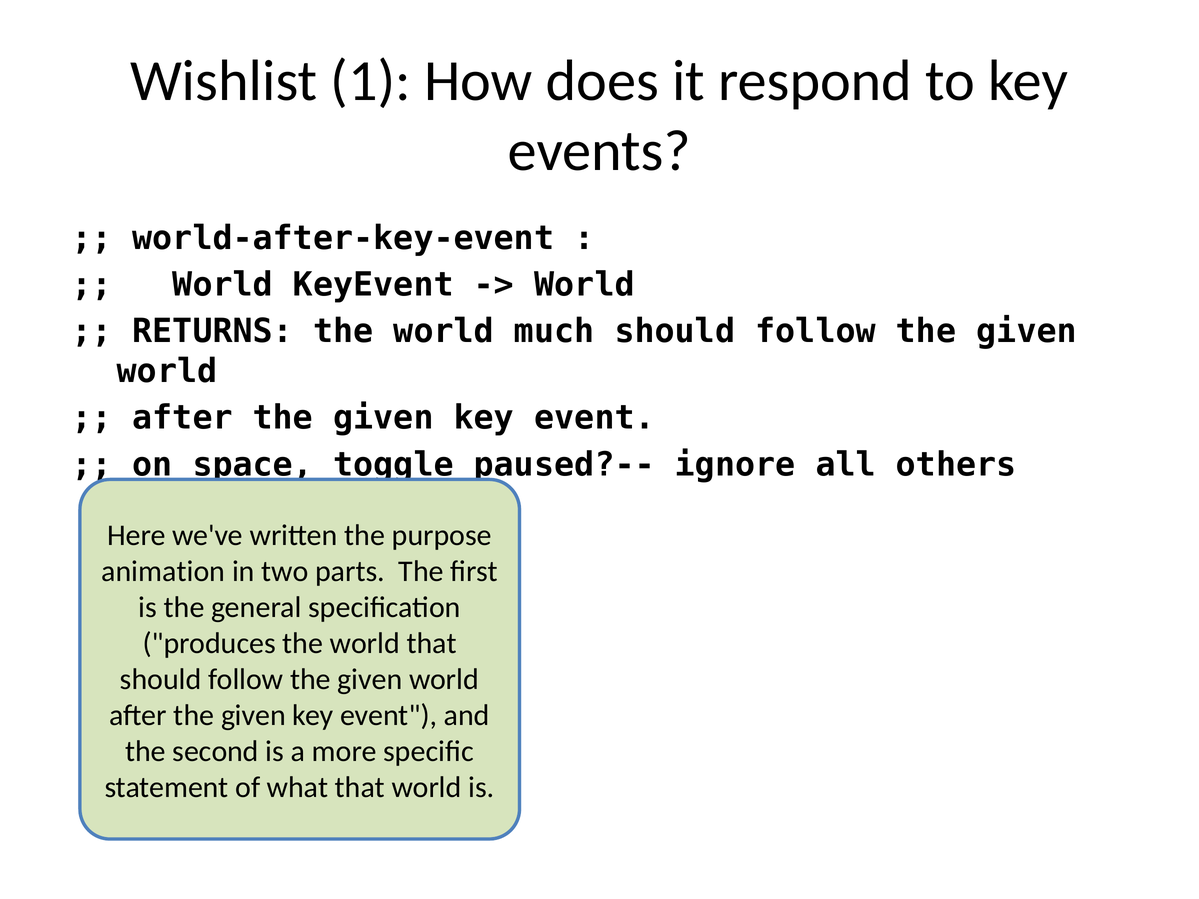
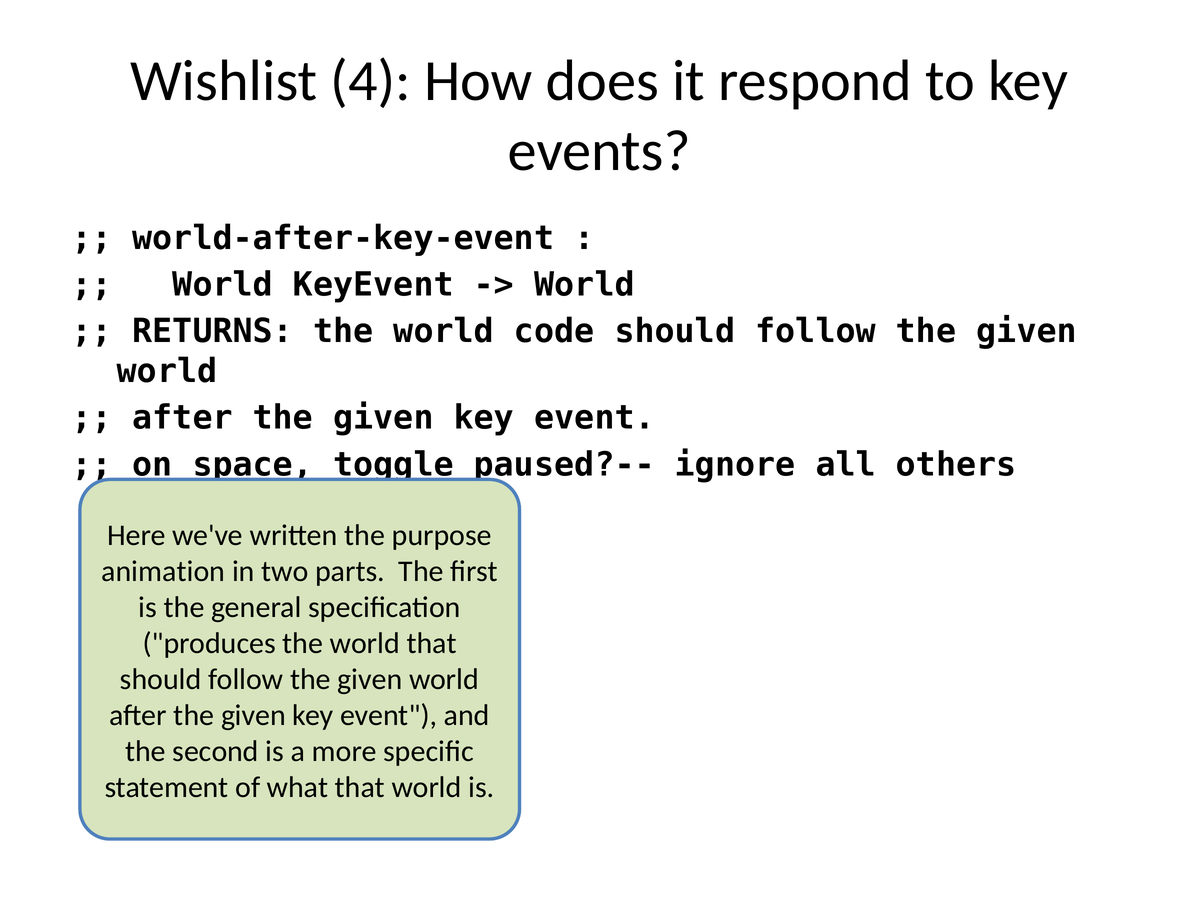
1: 1 -> 4 (371, 81)
much: much -> code (554, 331)
